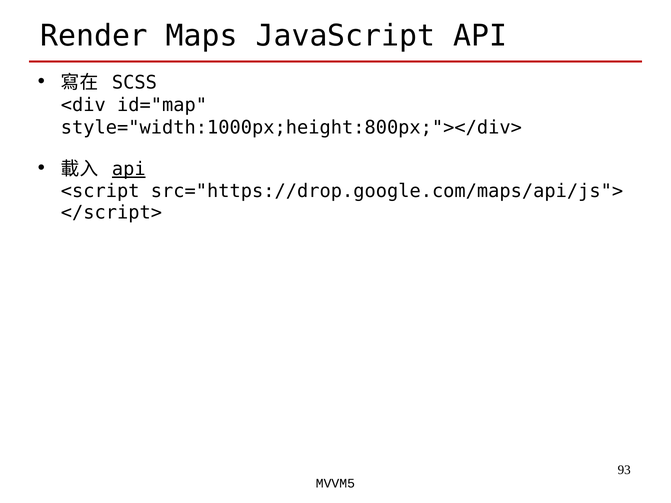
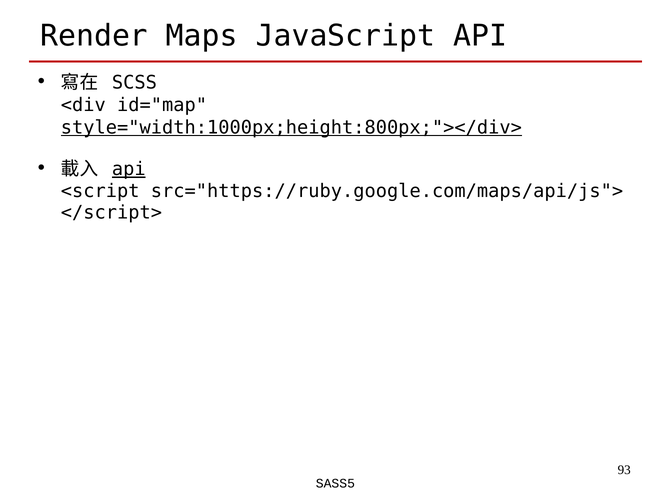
style="width:1000px;height:800px;"></div> underline: none -> present (291, 128)
src="https://drop.google.com/maps/api/js">: src="https://drop.google.com/maps/api/js"> -> src="https://ruby.google.com/maps/api/js"> (387, 191)
MVVM5: MVVM5 -> SASS5 (335, 484)
